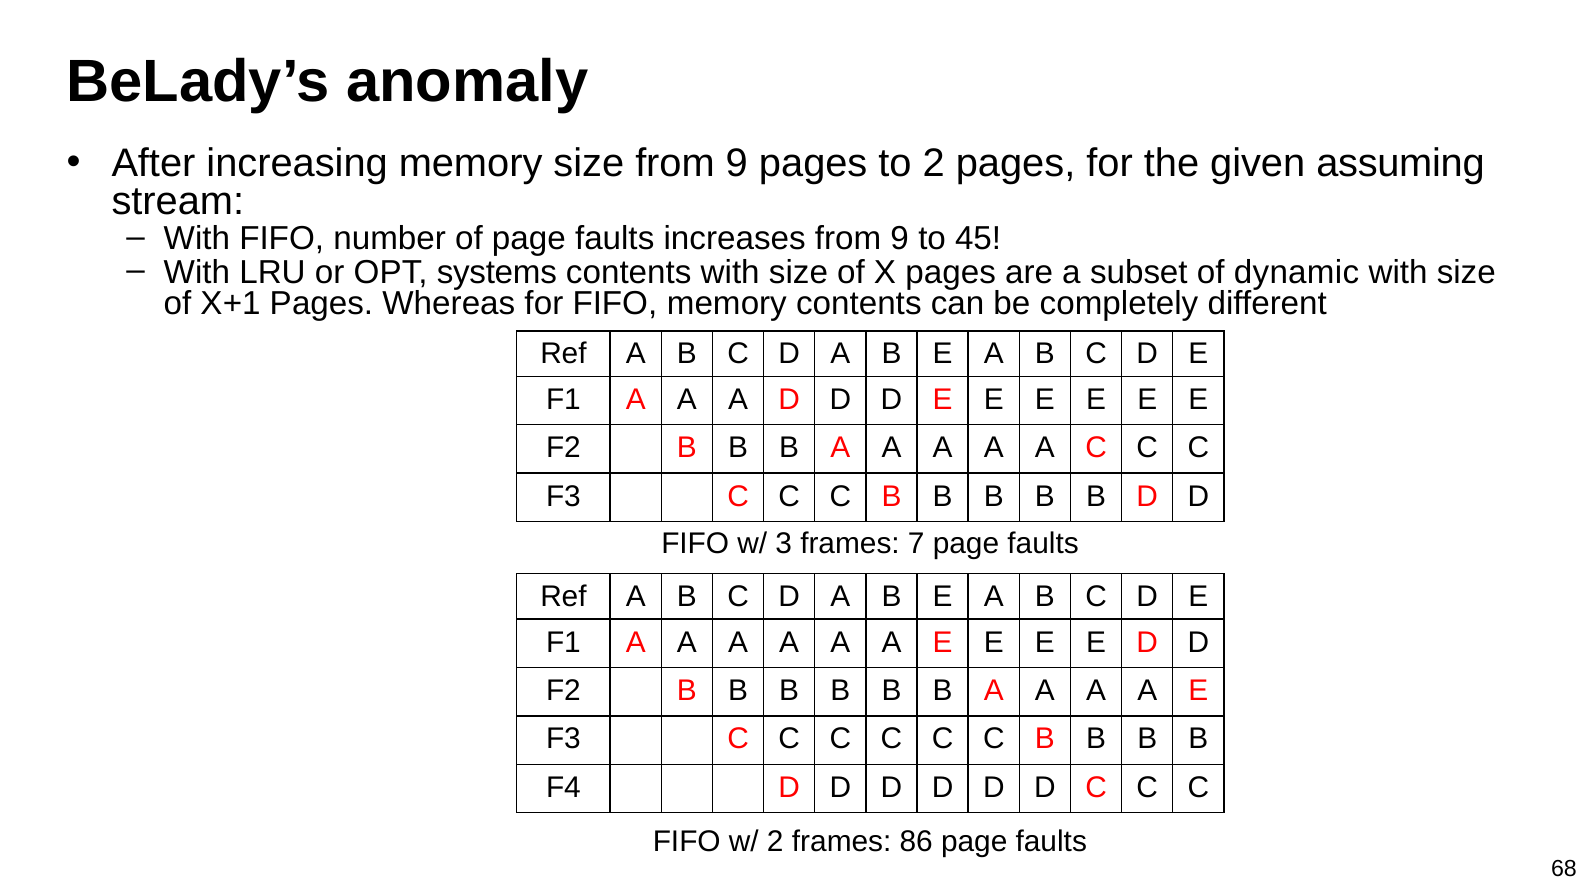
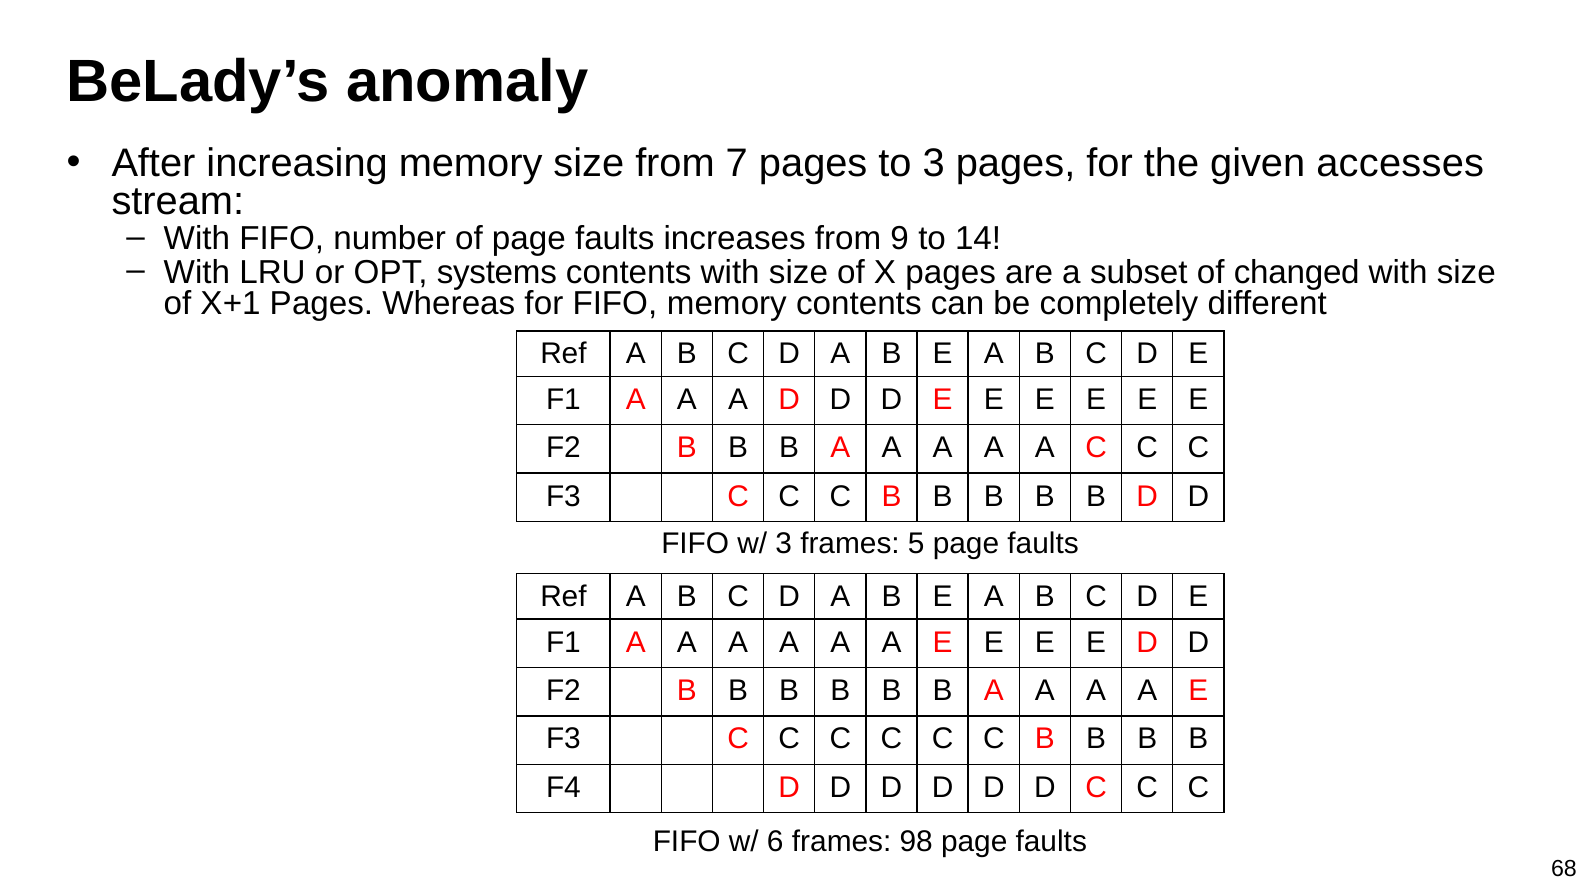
size from 9: 9 -> 7 (737, 164)
to 2: 2 -> 3 (934, 164)
assuming: assuming -> accesses (1400, 164)
45: 45 -> 14 (978, 239)
dynamic: dynamic -> changed (1297, 272)
7: 7 -> 5 (916, 544)
w/ 2: 2 -> 6 (775, 842)
86: 86 -> 98 (916, 842)
